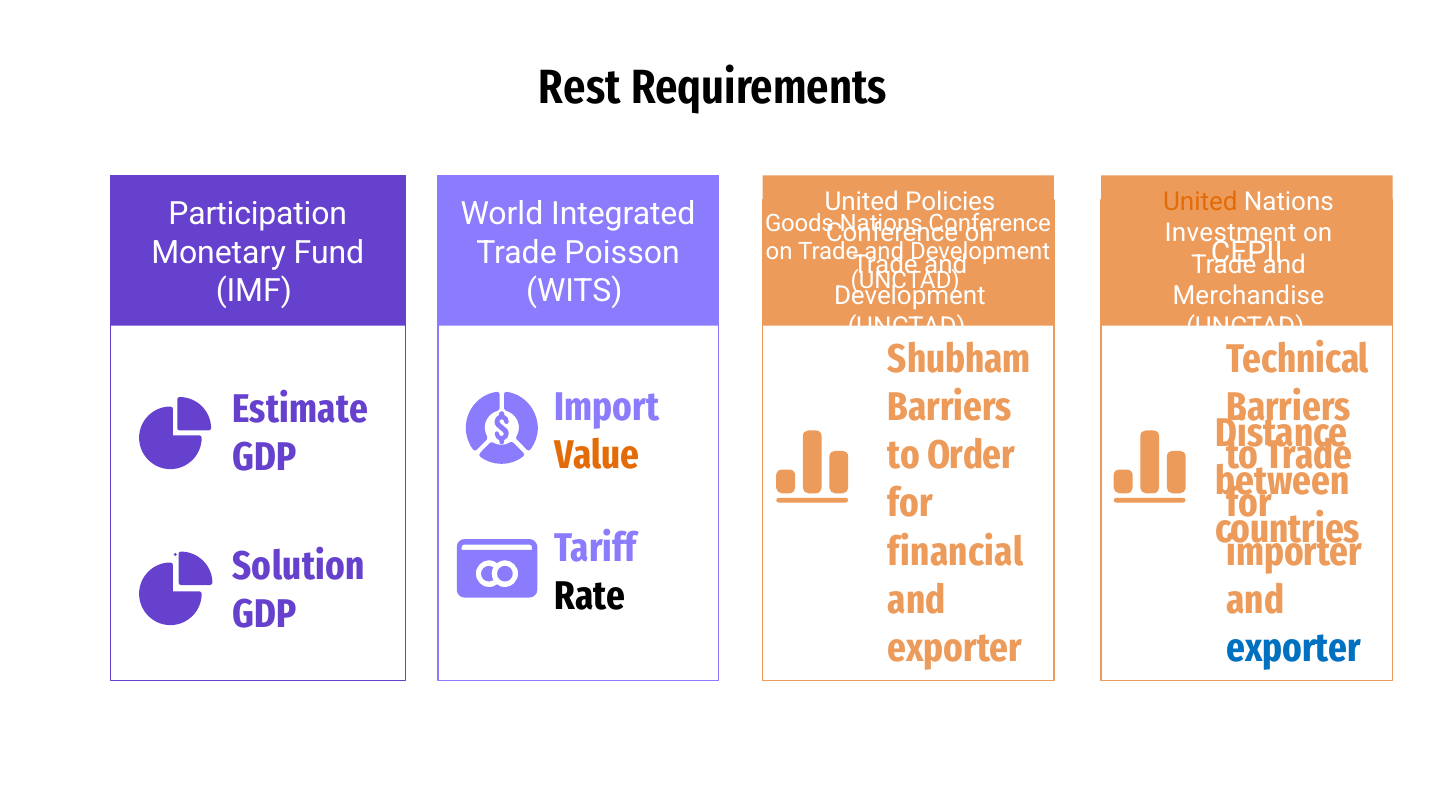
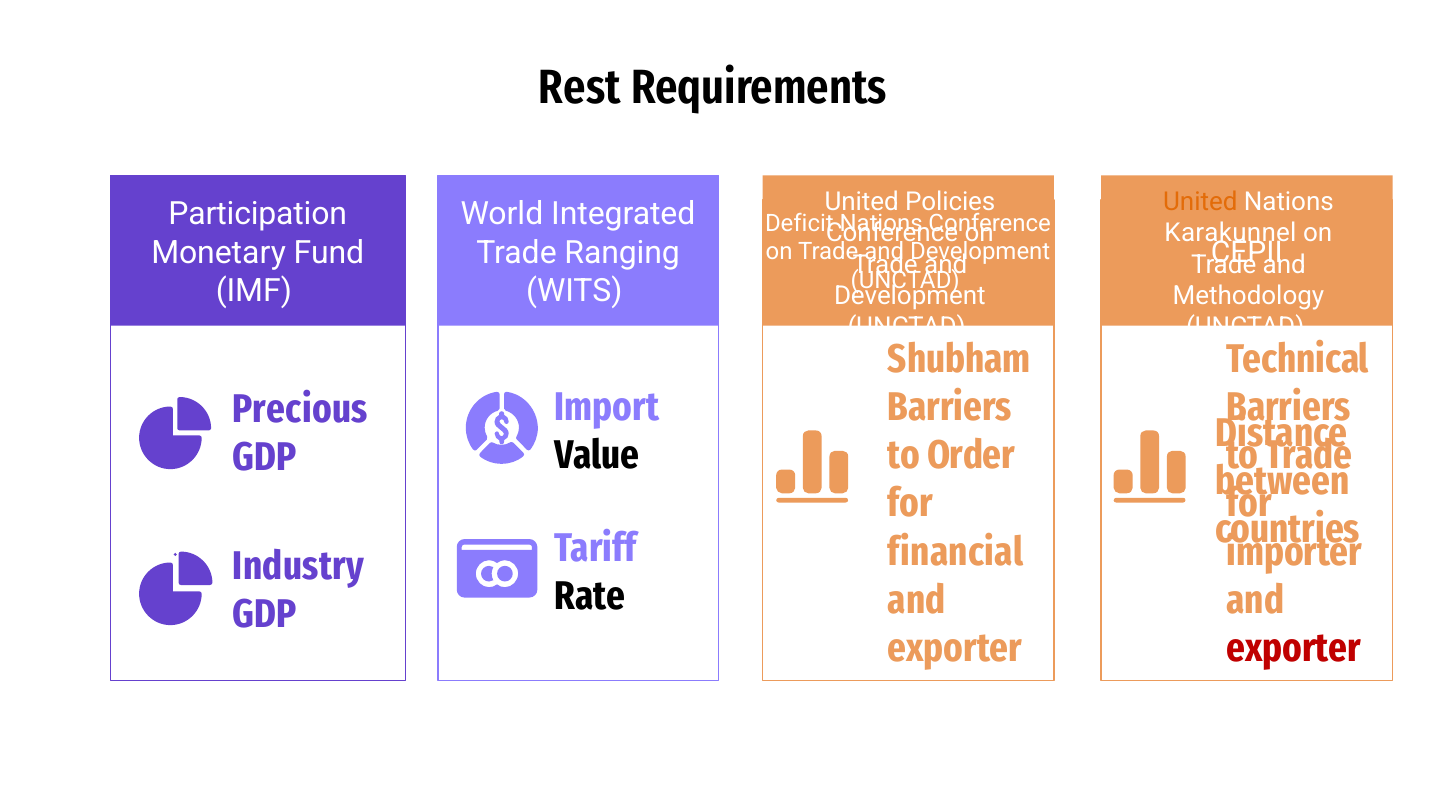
Goods: Goods -> Deficit (799, 223)
Investment: Investment -> Karakunnel (1230, 233)
Poisson: Poisson -> Ranging (622, 253)
Merchandise: Merchandise -> Methodology (1248, 296)
Estimate: Estimate -> Precious (300, 409)
Value colour: orange -> black (597, 455)
Solution: Solution -> Industry (299, 566)
exporter colour: blue -> red (1294, 648)
